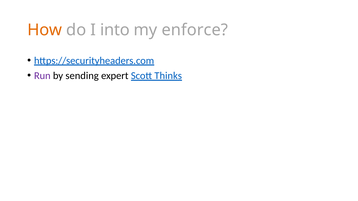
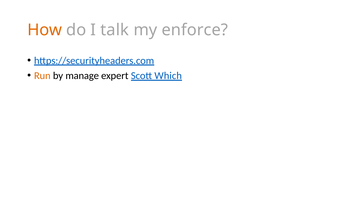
into: into -> talk (115, 30)
Run colour: purple -> orange (42, 76)
sending: sending -> manage (82, 76)
Thinks: Thinks -> Which (168, 76)
